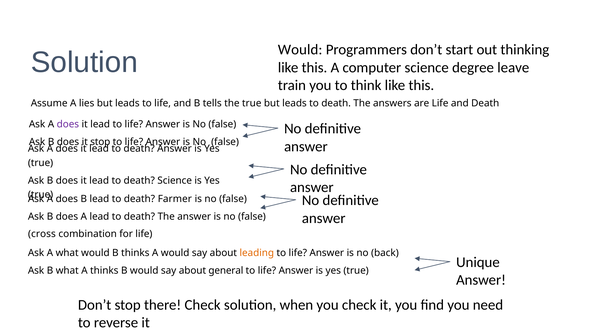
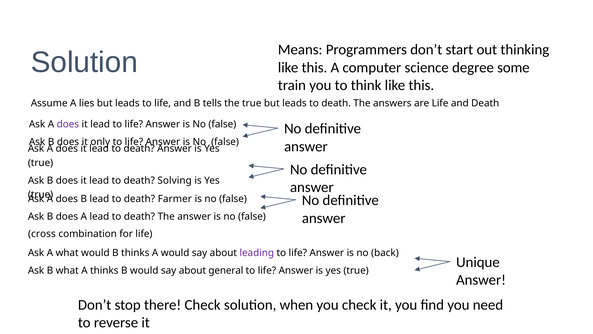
Would: Would -> Means (300, 50)
leave: leave -> some (513, 67)
it stop: stop -> only (100, 142)
death Science: Science -> Solving (175, 180)
leading colour: orange -> purple (257, 253)
